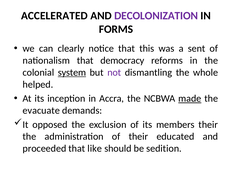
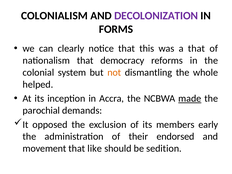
ACCELERATED: ACCELERATED -> COLONIALISM (54, 16)
a sent: sent -> that (196, 48)
system underline: present -> none (72, 72)
not colour: purple -> orange (114, 72)
evacuate: evacuate -> parochial (41, 110)
members their: their -> early (208, 125)
educated: educated -> endorsed (175, 137)
proceeded: proceeded -> movement (44, 149)
